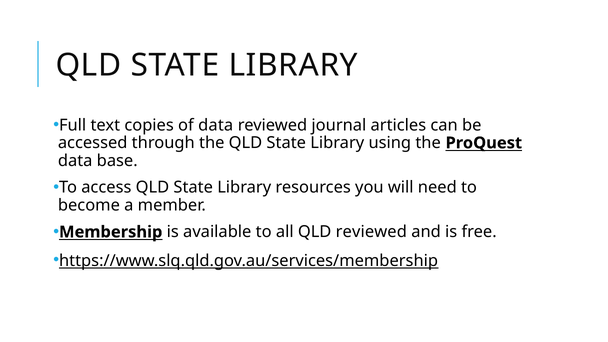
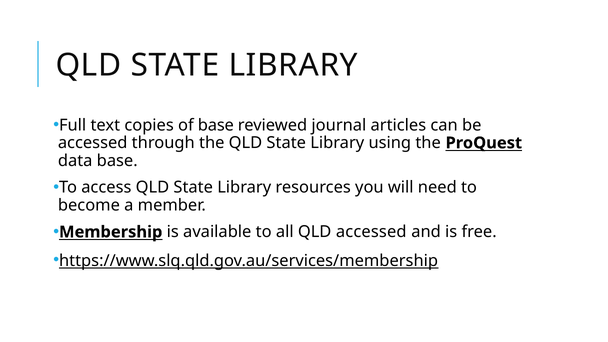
of data: data -> base (216, 125)
QLD reviewed: reviewed -> accessed (371, 232)
